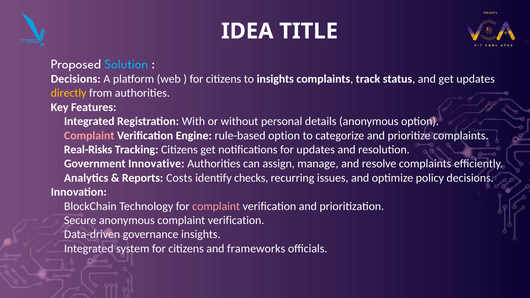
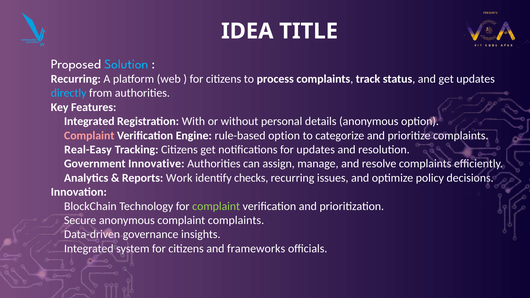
Decisions: Decisions -> Recurring (76, 79)
to insights: insights -> process (275, 79)
directly colour: yellow -> light blue (69, 93)
Real-Risks: Real-Risks -> Real-Easy (88, 150)
Costs: Costs -> Work (179, 178)
complaint colour: pink -> light green (216, 206)
verification: verification -> complaints (236, 220)
